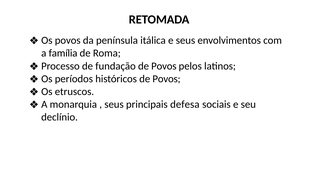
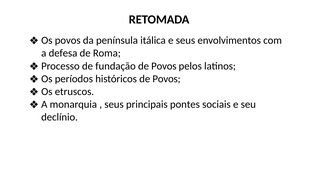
família: família -> defesa (63, 53)
defesa: defesa -> pontes (185, 104)
